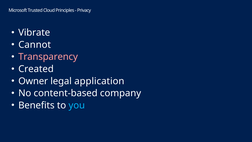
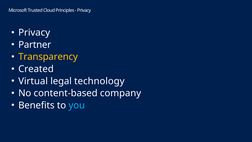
Vibrate: Vibrate -> Privacy (34, 33)
Cannot: Cannot -> Partner (35, 45)
Transparency colour: pink -> yellow (48, 57)
Owner: Owner -> Virtual (33, 81)
application: application -> technology (99, 81)
